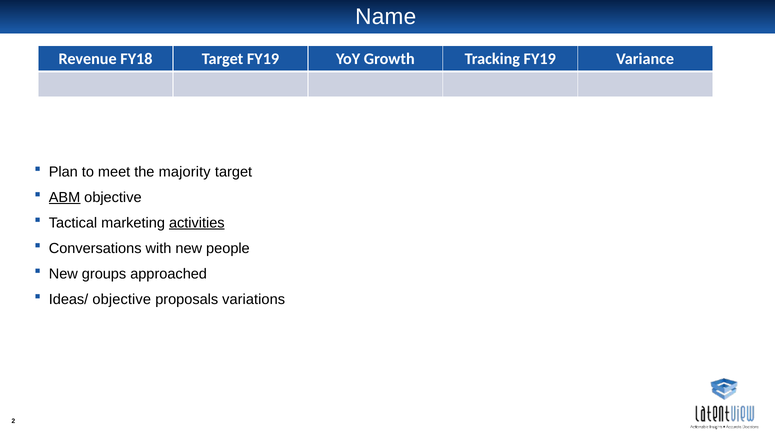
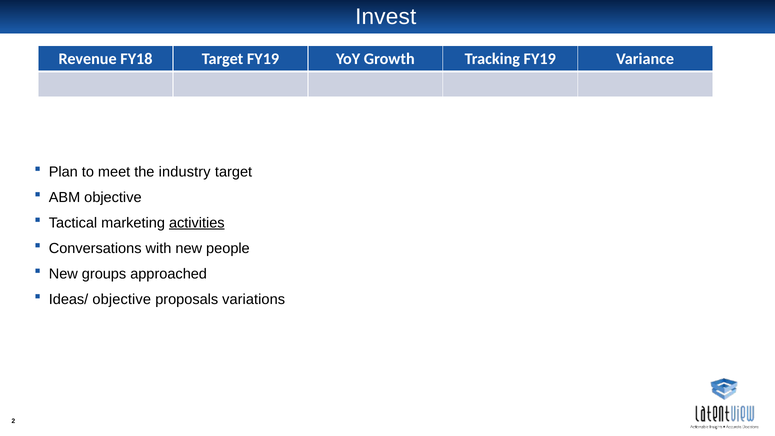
Name: Name -> Invest (386, 17)
majority: majority -> industry (185, 172)
ABM underline: present -> none (65, 197)
